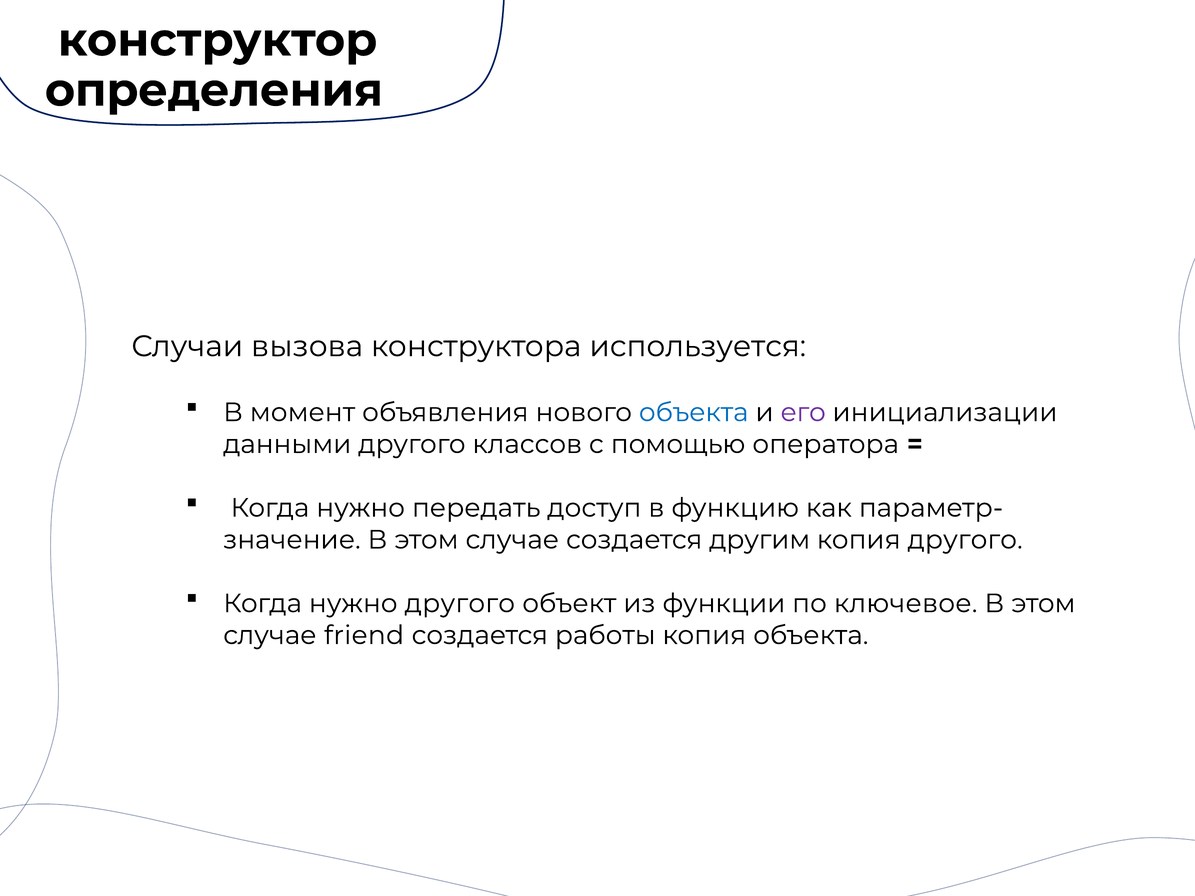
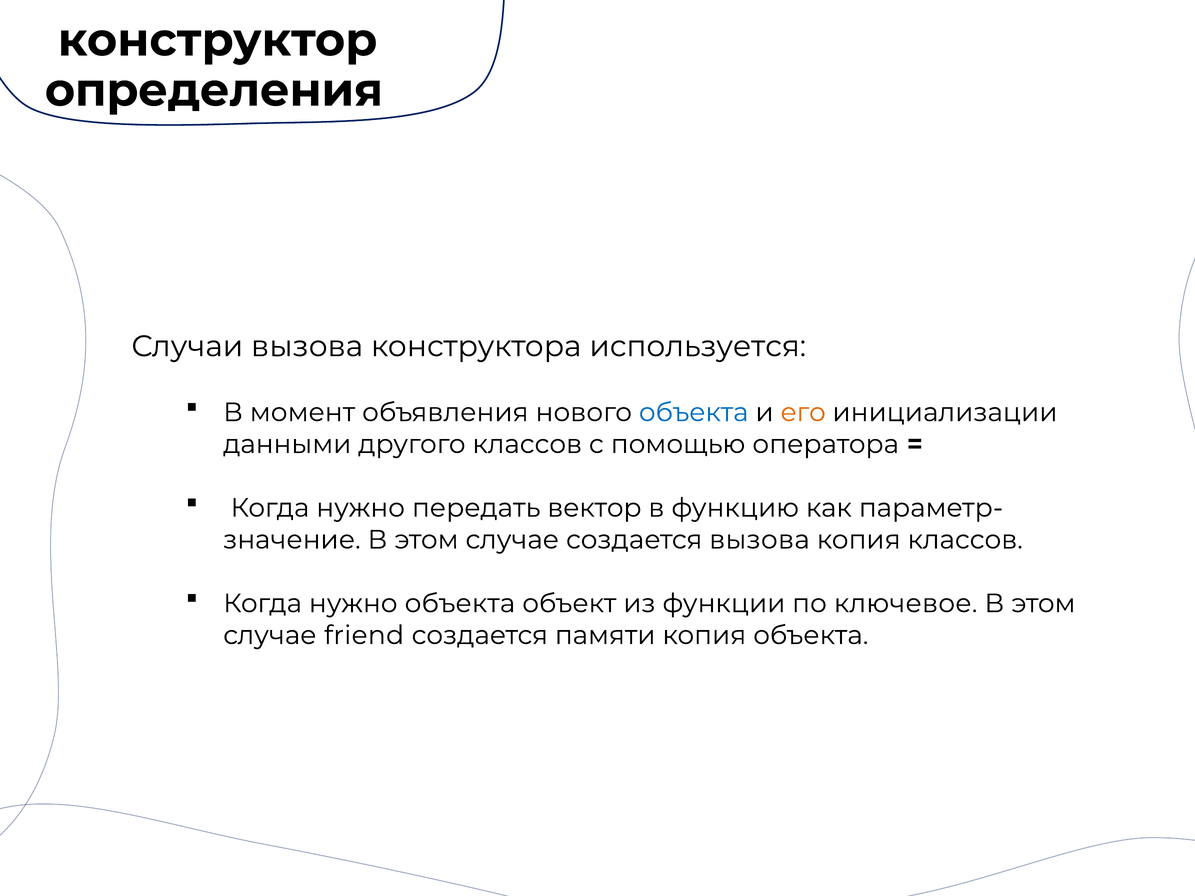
его colour: purple -> orange (803, 413)
доступ: доступ -> вектор (594, 508)
создается другим: другим -> вызова (759, 540)
копия другого: другого -> классов (965, 540)
нужно другого: другого -> объекта (460, 604)
работы: работы -> памяти (605, 635)
